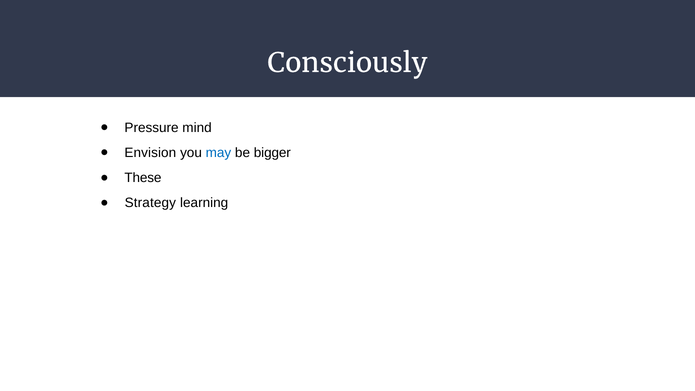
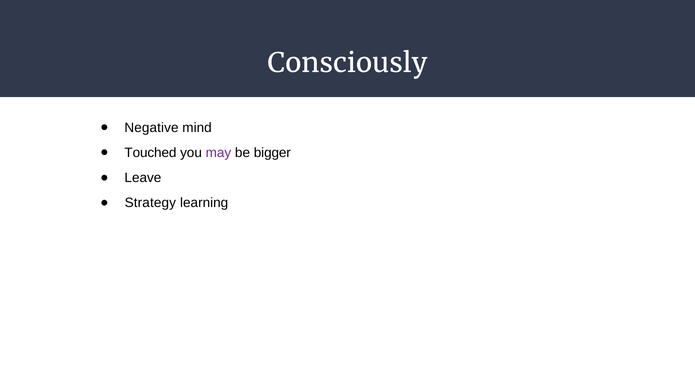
Pressure: Pressure -> Negative (152, 128)
Envision: Envision -> Touched (150, 153)
may colour: blue -> purple (218, 153)
These: These -> Leave (143, 178)
